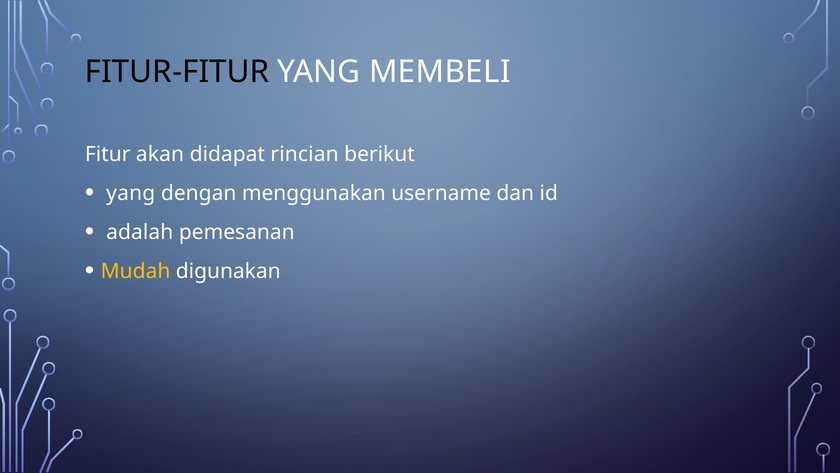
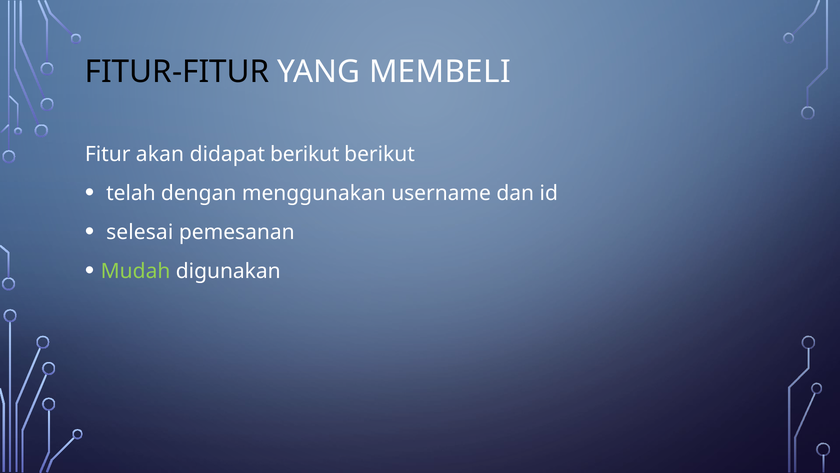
didapat rincian: rincian -> berikut (305, 154)
yang: yang -> telah (131, 193)
adalah: adalah -> selesai (140, 232)
Mudah colour: yellow -> light green (136, 271)
